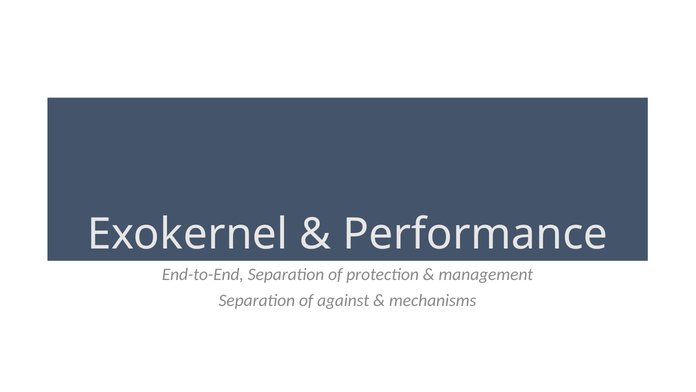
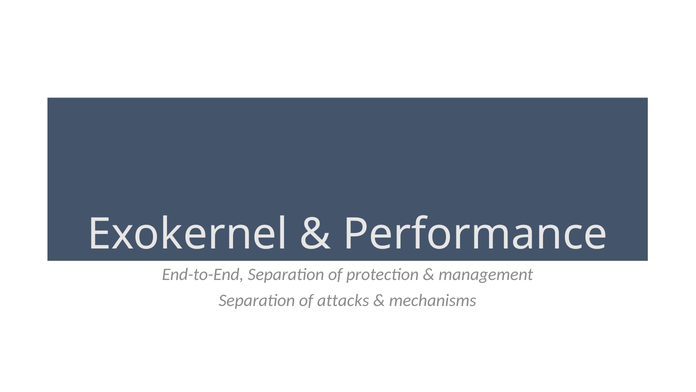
against: against -> attacks (343, 300)
